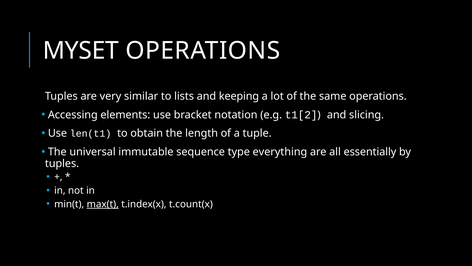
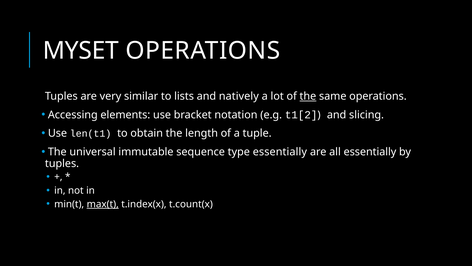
keeping: keeping -> natively (239, 96)
the underline: none -> present (308, 96)
type everything: everything -> essentially (280, 152)
